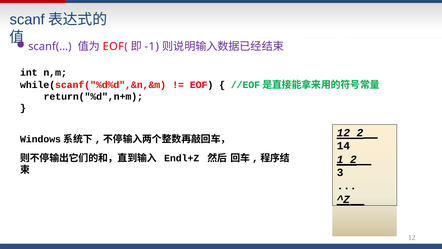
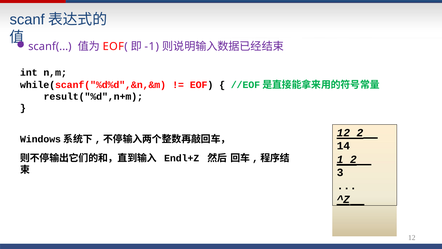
return("%d",n+m: return("%d",n+m -> result("%d",n+m (93, 97)
